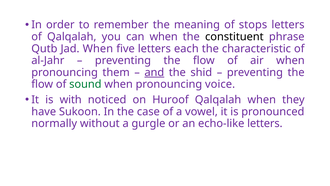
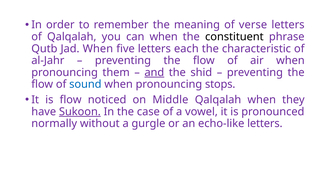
stops: stops -> verse (253, 25)
sound colour: green -> blue (85, 84)
voice: voice -> stops (220, 84)
is with: with -> flow (71, 100)
Huroof: Huroof -> Middle (170, 100)
Sukoon underline: none -> present (80, 111)
